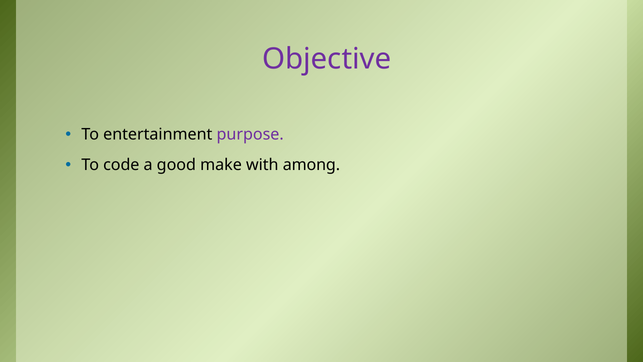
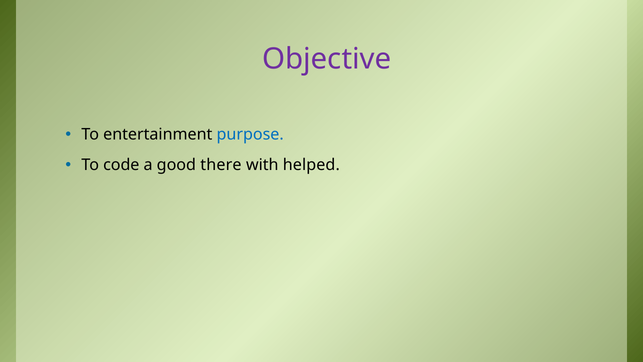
purpose colour: purple -> blue (250, 134)
make: make -> there (221, 165)
among: among -> helped (311, 165)
